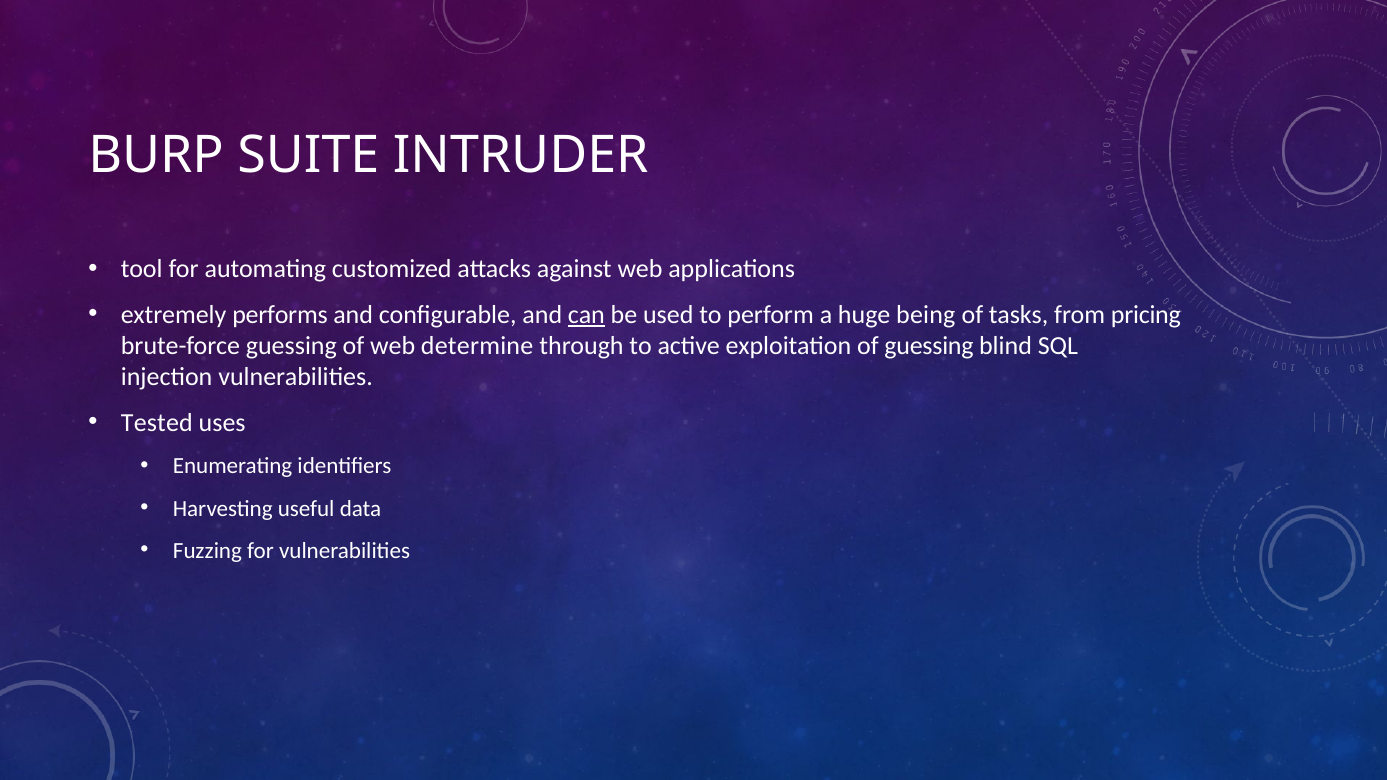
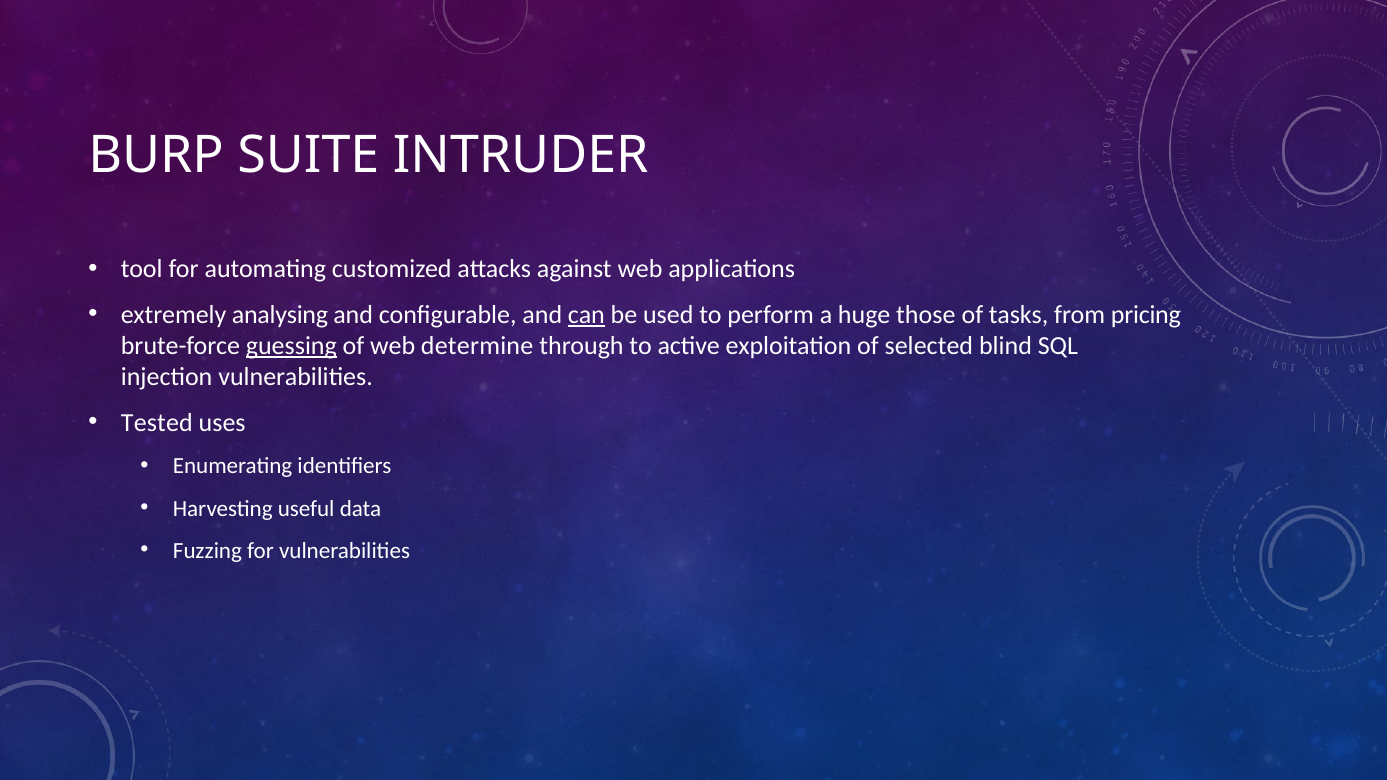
performs: performs -> analysing (280, 315)
being: being -> those (926, 315)
guessing underline: none -> present (291, 346)
of guessing: guessing -> selected (929, 346)
